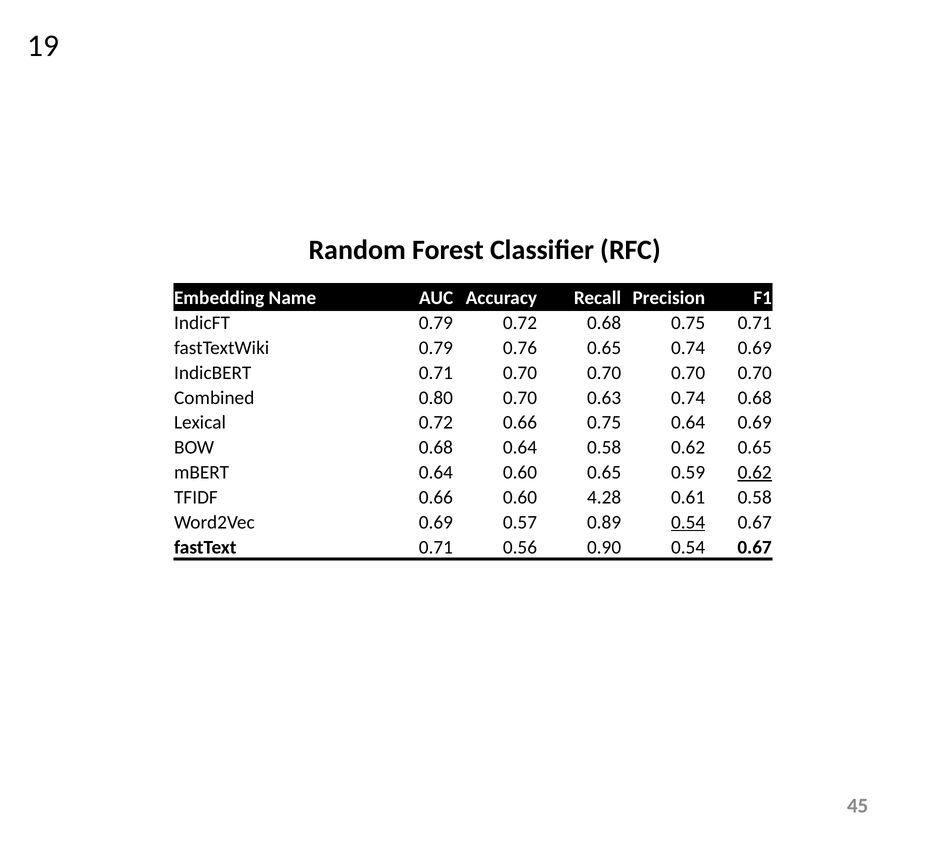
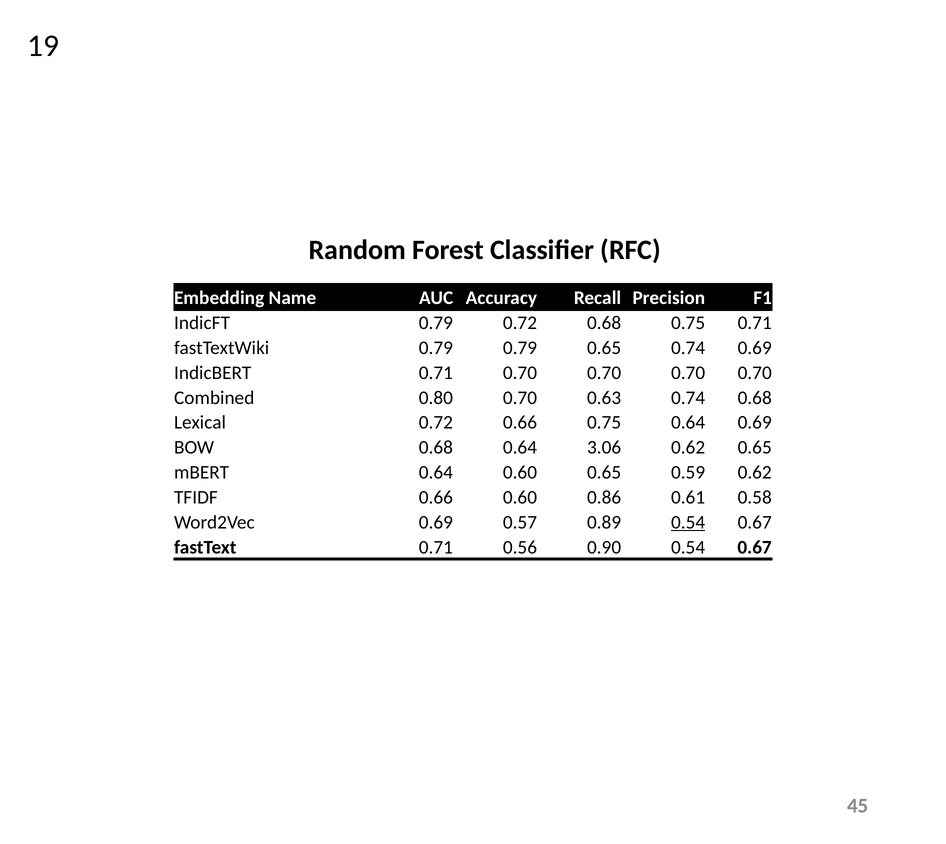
0.79 0.76: 0.76 -> 0.79 (520, 348)
0.64 0.58: 0.58 -> 3.06 (604, 448)
0.62 underline: present -> none (755, 473)
4.28: 4.28 -> 0.86 (604, 497)
